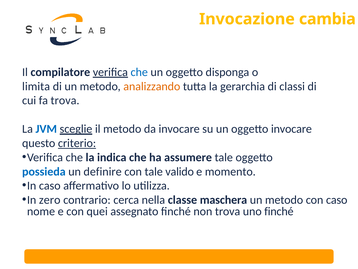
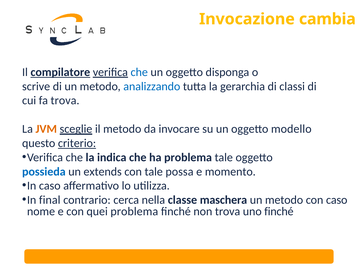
compilatore underline: none -> present (60, 72)
limita: limita -> scrive (36, 86)
analizzando colour: orange -> blue (152, 86)
JVM colour: blue -> orange (46, 129)
oggetto invocare: invocare -> modello (291, 129)
ha assumere: assumere -> problema (188, 157)
definire: definire -> extends (103, 171)
valido: valido -> possa (179, 171)
zero: zero -> final (50, 200)
quei assegnato: assegnato -> problema (134, 211)
